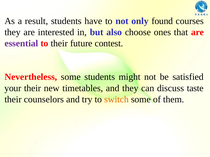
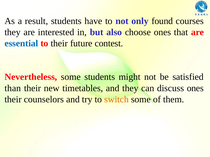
essential colour: purple -> blue (21, 44)
your: your -> than (13, 88)
discuss taste: taste -> ones (195, 88)
